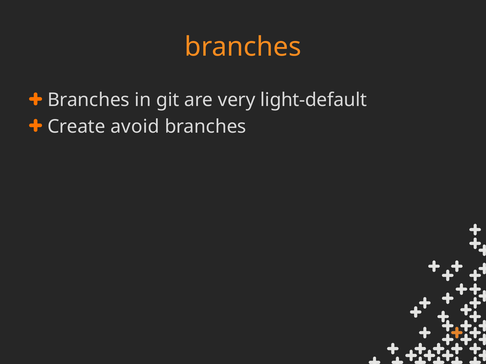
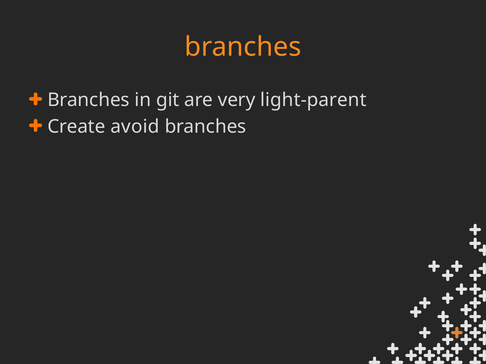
light-default: light-default -> light-parent (313, 100)
